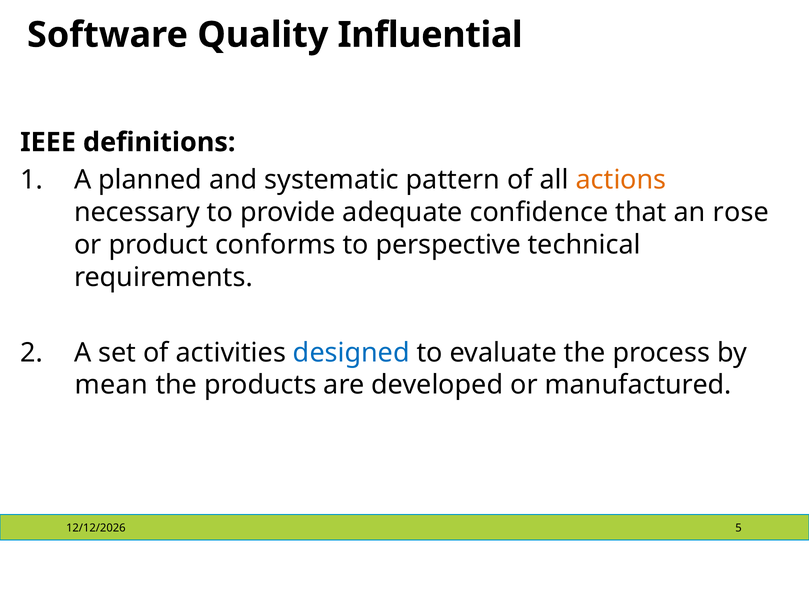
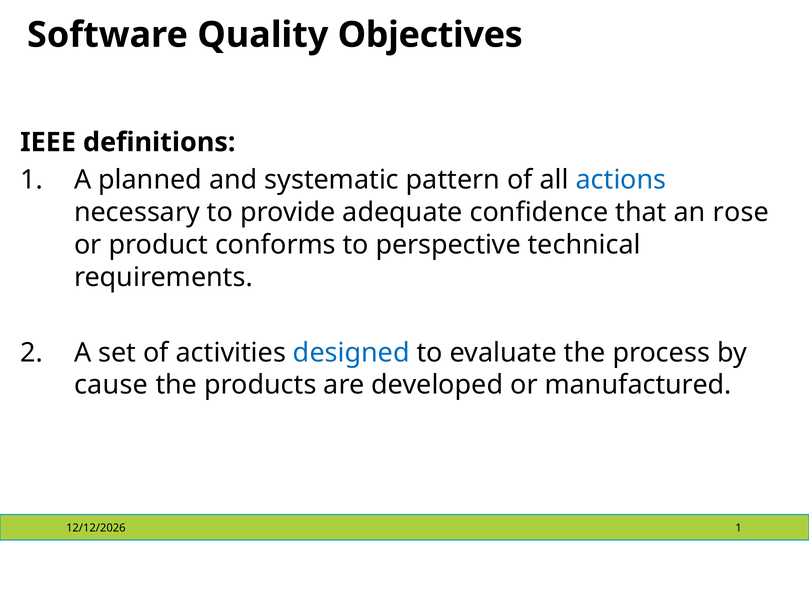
Influential: Influential -> Objectives (430, 35)
actions colour: orange -> blue (621, 180)
mean: mean -> cause (111, 385)
5: 5 -> 1 (738, 528)
